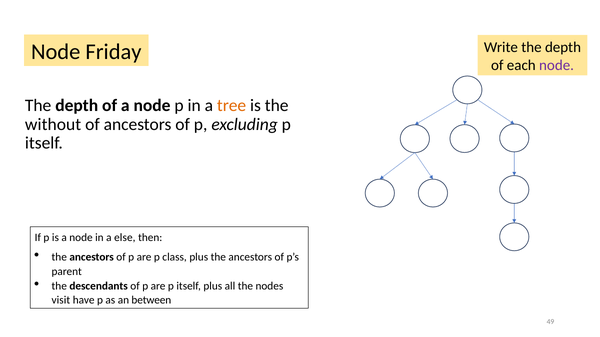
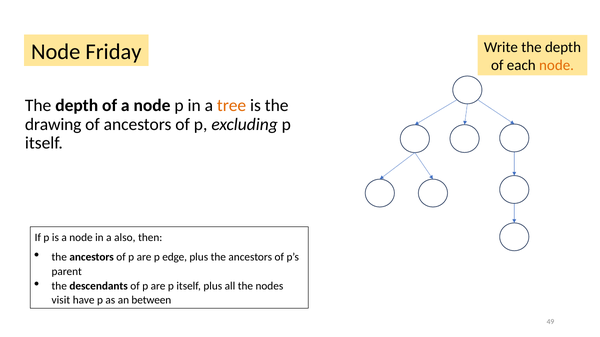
node colour: purple -> orange (557, 65)
without: without -> drawing (53, 125)
else: else -> also (125, 238)
class: class -> edge (175, 257)
